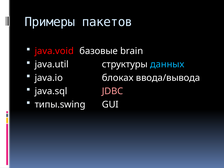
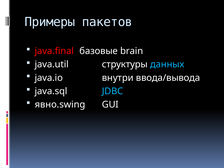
java.void: java.void -> java.final (54, 51)
блоках: блоках -> внутри (118, 78)
JDBC colour: pink -> light blue (113, 91)
типы.swing: типы.swing -> явно.swing (60, 105)
